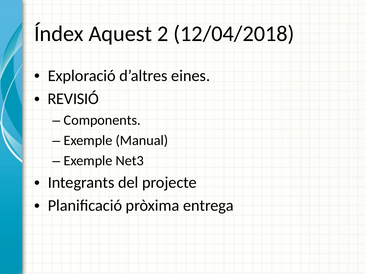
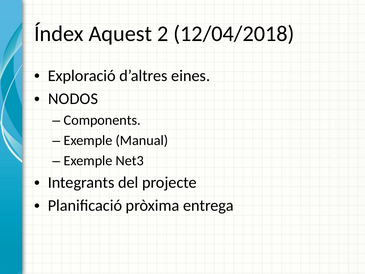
REVISIÓ: REVISIÓ -> NODOS (73, 99)
